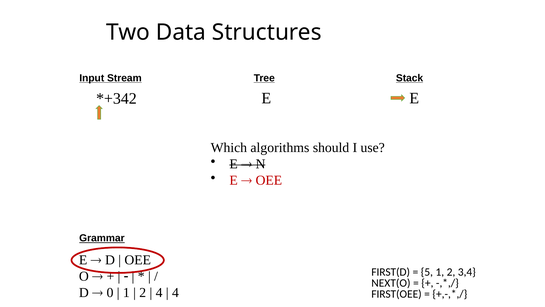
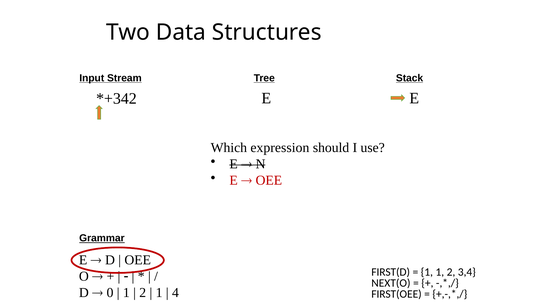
algorithms: algorithms -> expression (280, 147)
5: 5 -> 1 (427, 272)
4: 4 -> 1 (159, 292)
